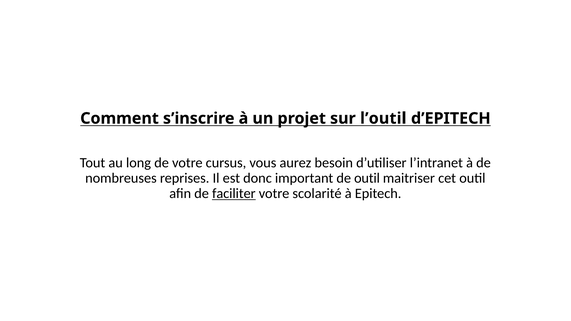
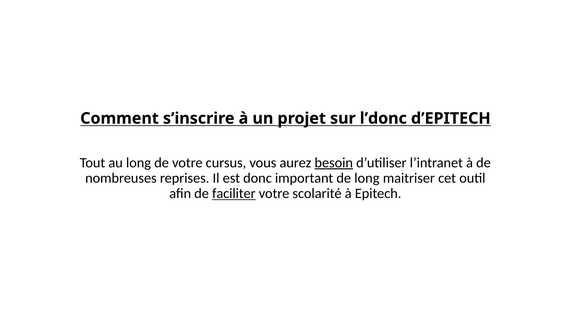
l’outil: l’outil -> l’donc (383, 118)
besoin underline: none -> present (334, 163)
de outil: outil -> long (367, 178)
